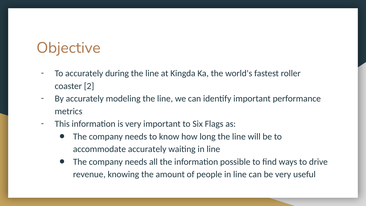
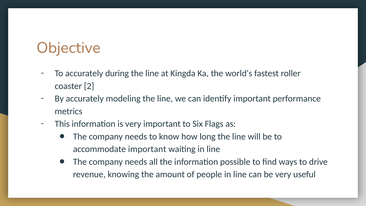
accommodate accurately: accurately -> important (147, 149)
